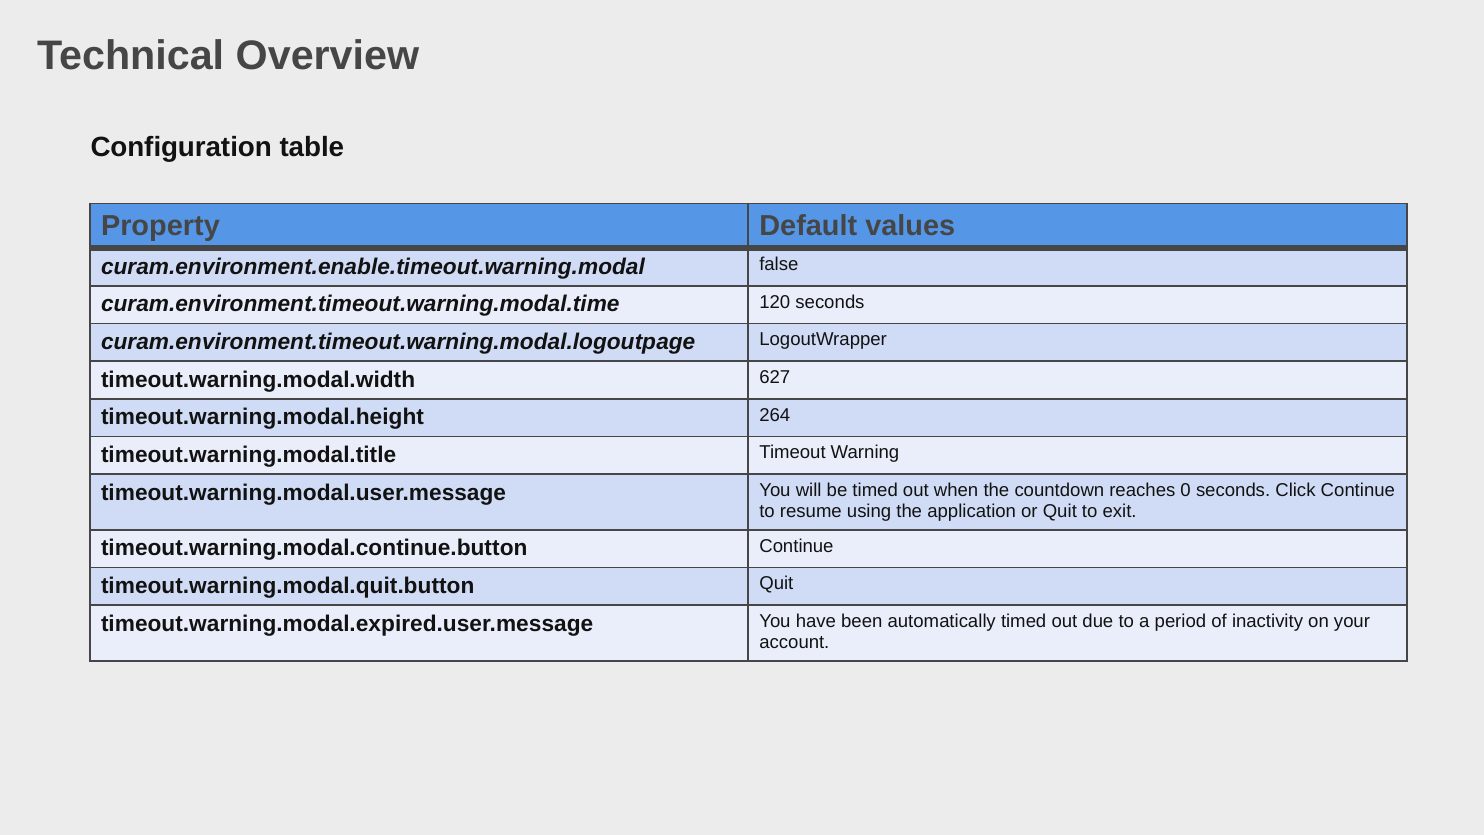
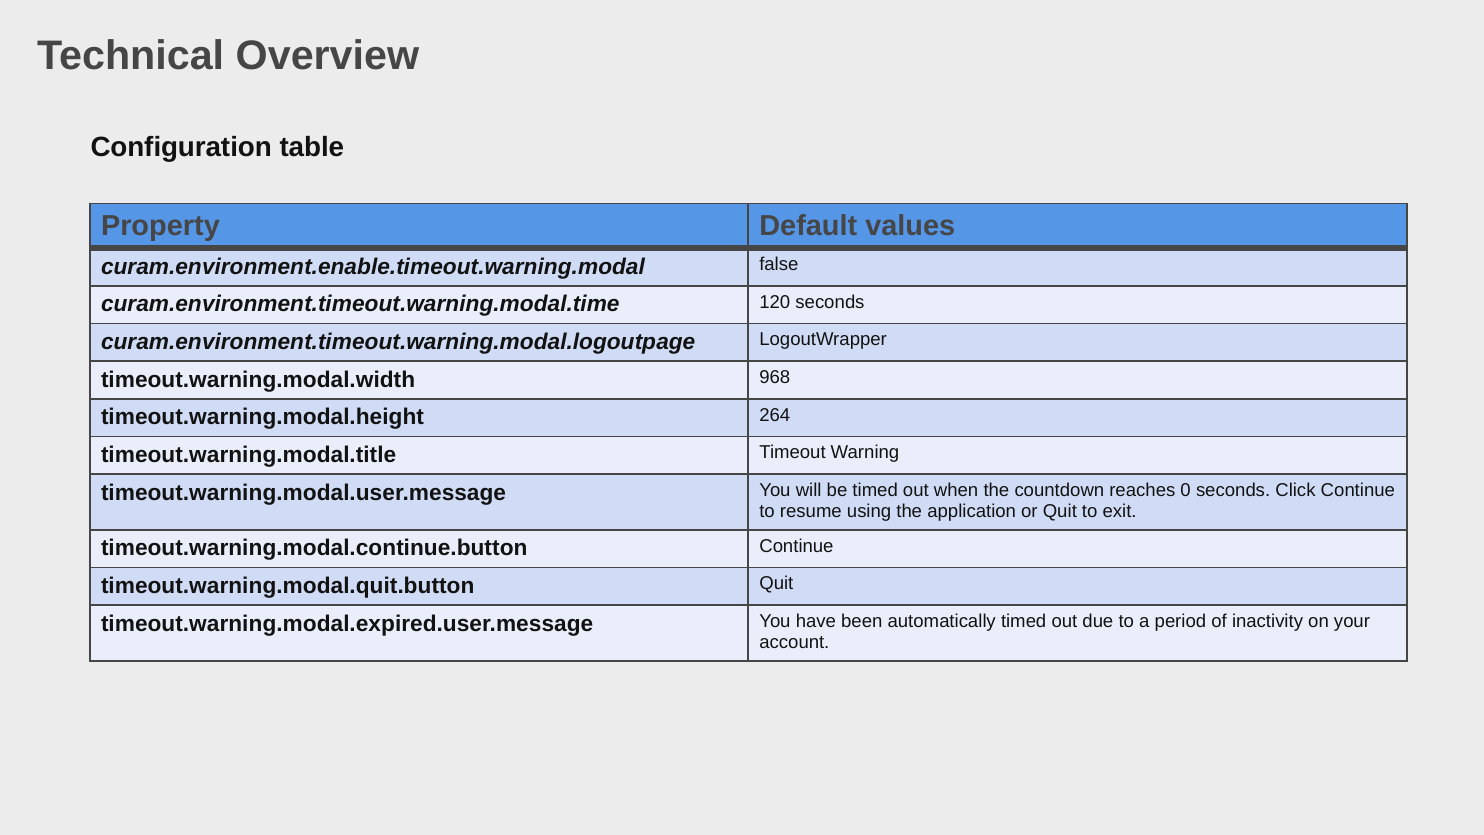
627: 627 -> 968 (775, 377)
